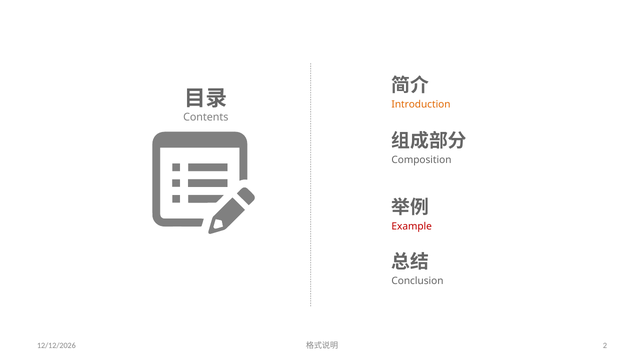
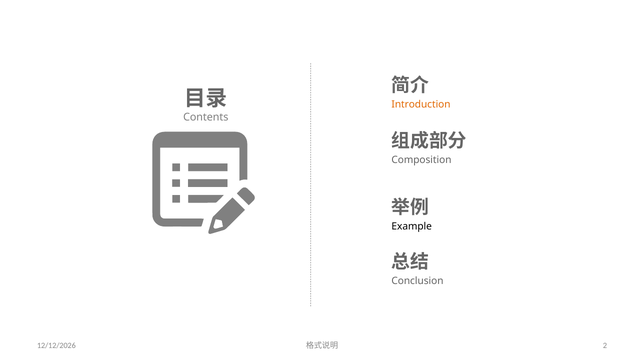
Example colour: red -> black (412, 226)
